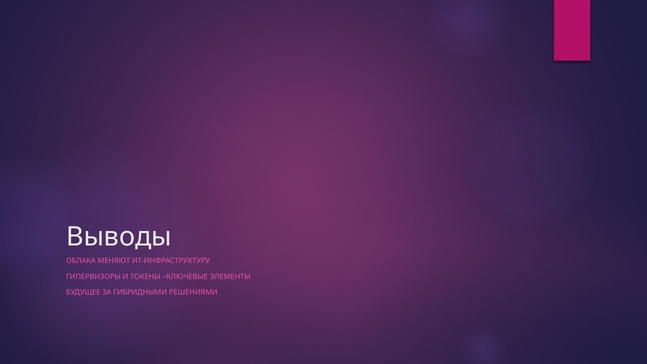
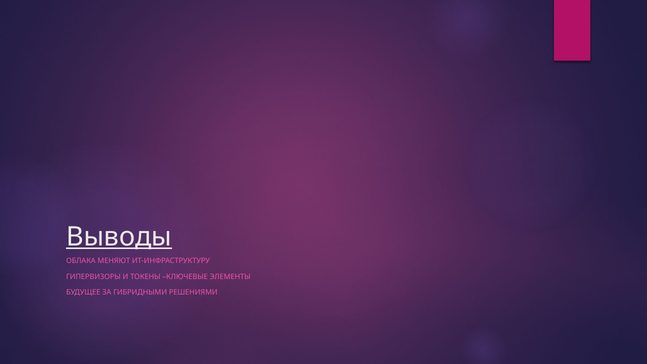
Выводы underline: none -> present (119, 237)
